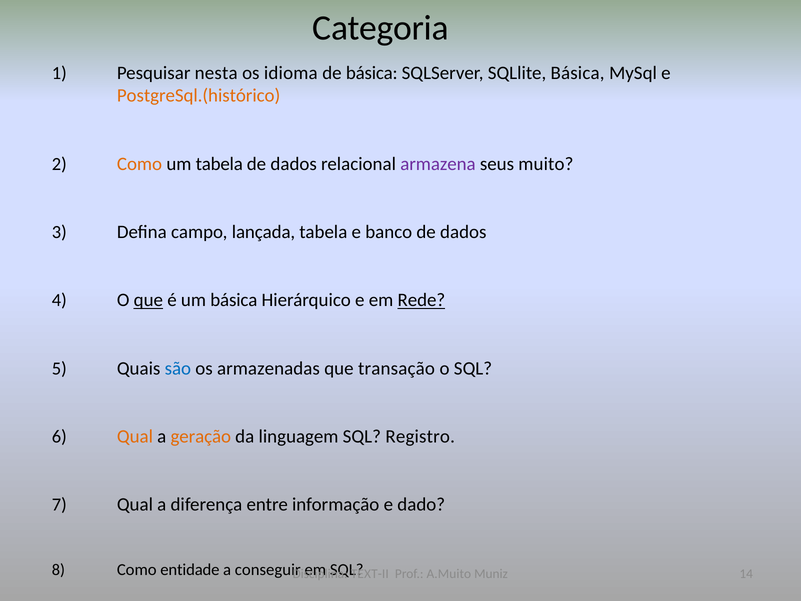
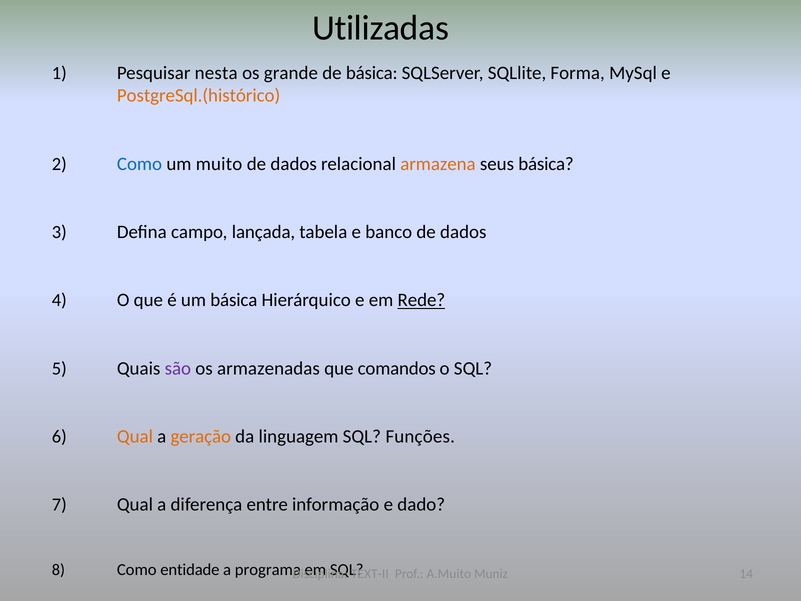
Categoria: Categoria -> Utilizadas (381, 28)
idioma: idioma -> grande (291, 73)
SQLlite Básica: Básica -> Forma (578, 73)
Como colour: orange -> blue (139, 164)
um tabela: tabela -> muito (219, 164)
armazena colour: purple -> orange (438, 164)
seus muito: muito -> básica (546, 164)
que underline: present -> none (148, 300)
são colour: blue -> purple (178, 368)
transação: transação -> comandos (397, 368)
Registro: Registro -> Funções (420, 436)
conseguir: conseguir -> programa (268, 570)
